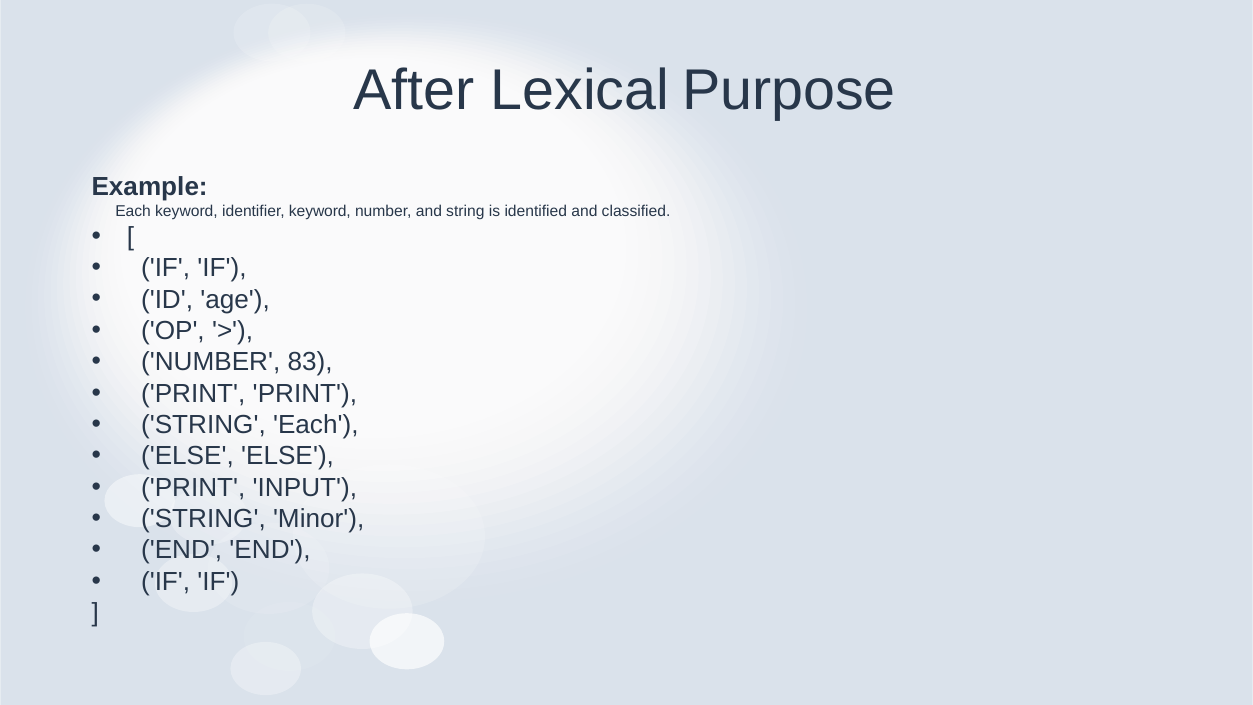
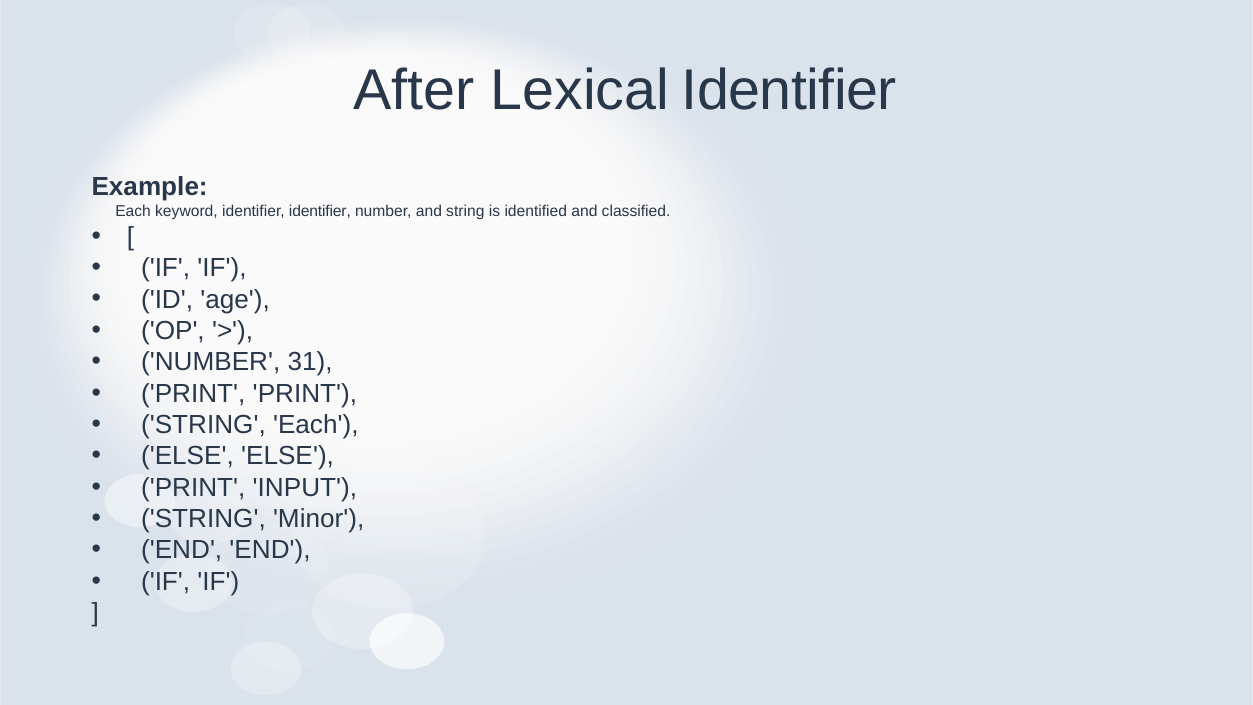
Lexical Purpose: Purpose -> Identifier (789, 91)
identifier keyword: keyword -> identifier (320, 211)
83: 83 -> 31 (310, 362)
